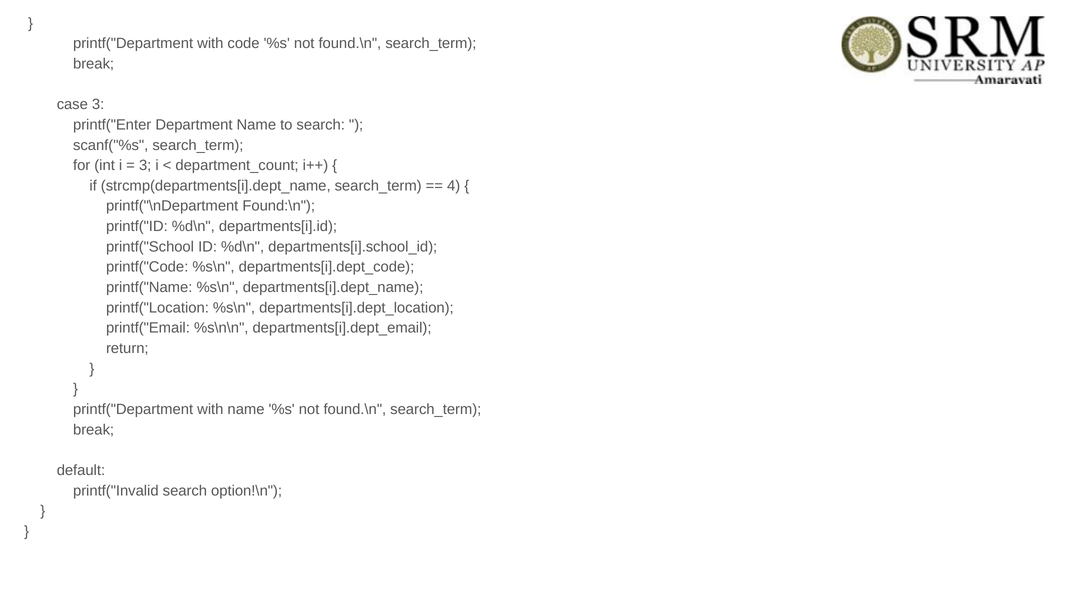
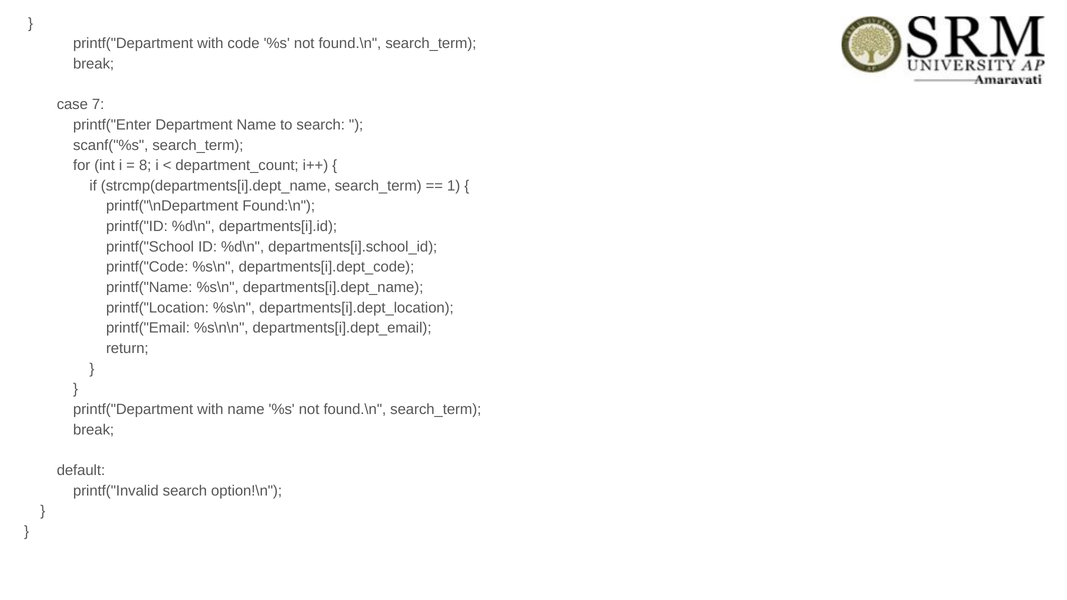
case 3: 3 -> 7 (98, 104)
3: 3 -> 8 (145, 165)
4: 4 -> 1 (454, 186)
